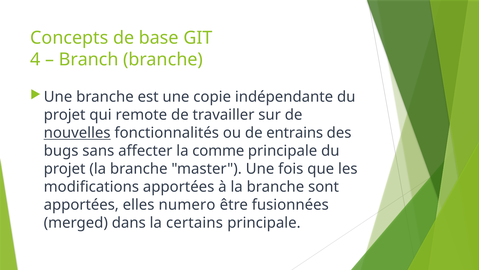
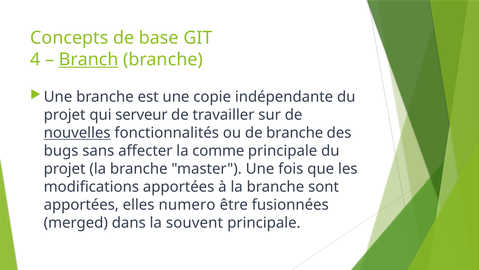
Branch underline: none -> present (89, 59)
remote: remote -> serveur (141, 115)
de entrains: entrains -> branche (295, 133)
certains: certains -> souvent (195, 222)
